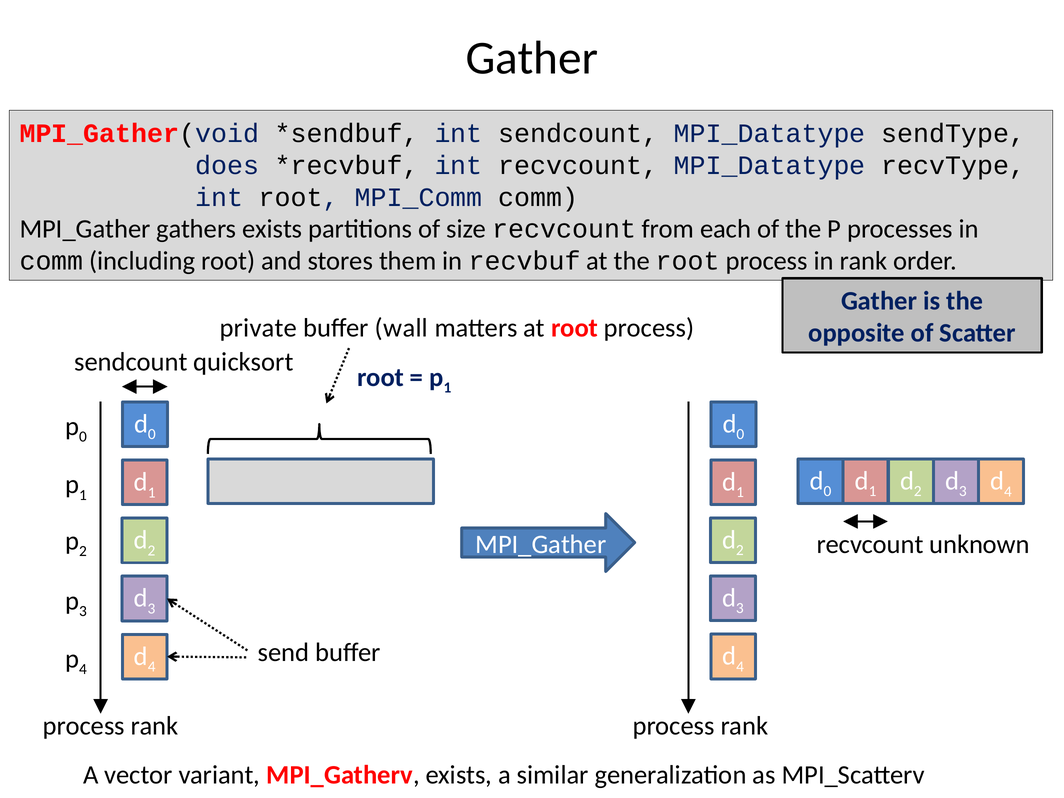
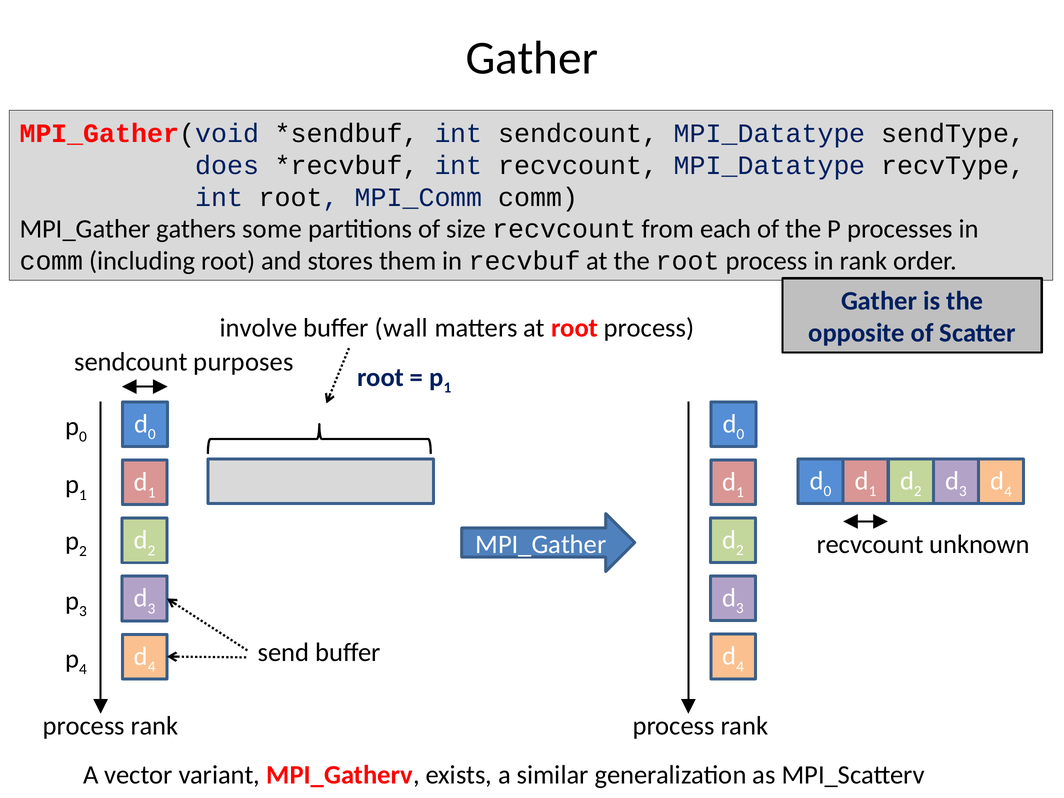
gathers exists: exists -> some (272, 229)
private: private -> involve (258, 328)
quicksort: quicksort -> purposes (243, 362)
